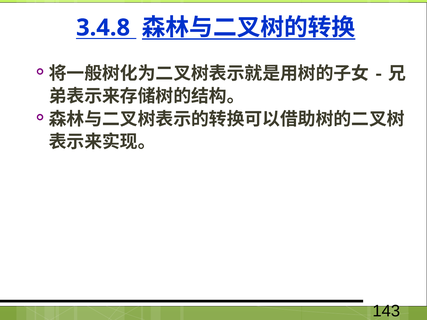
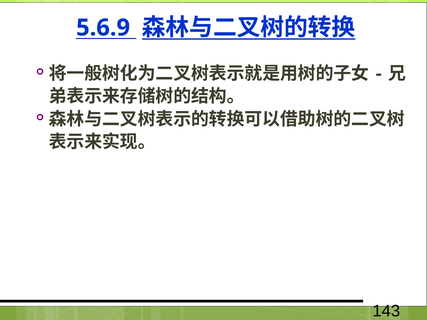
3.4.8: 3.4.8 -> 5.6.9 (103, 28)
